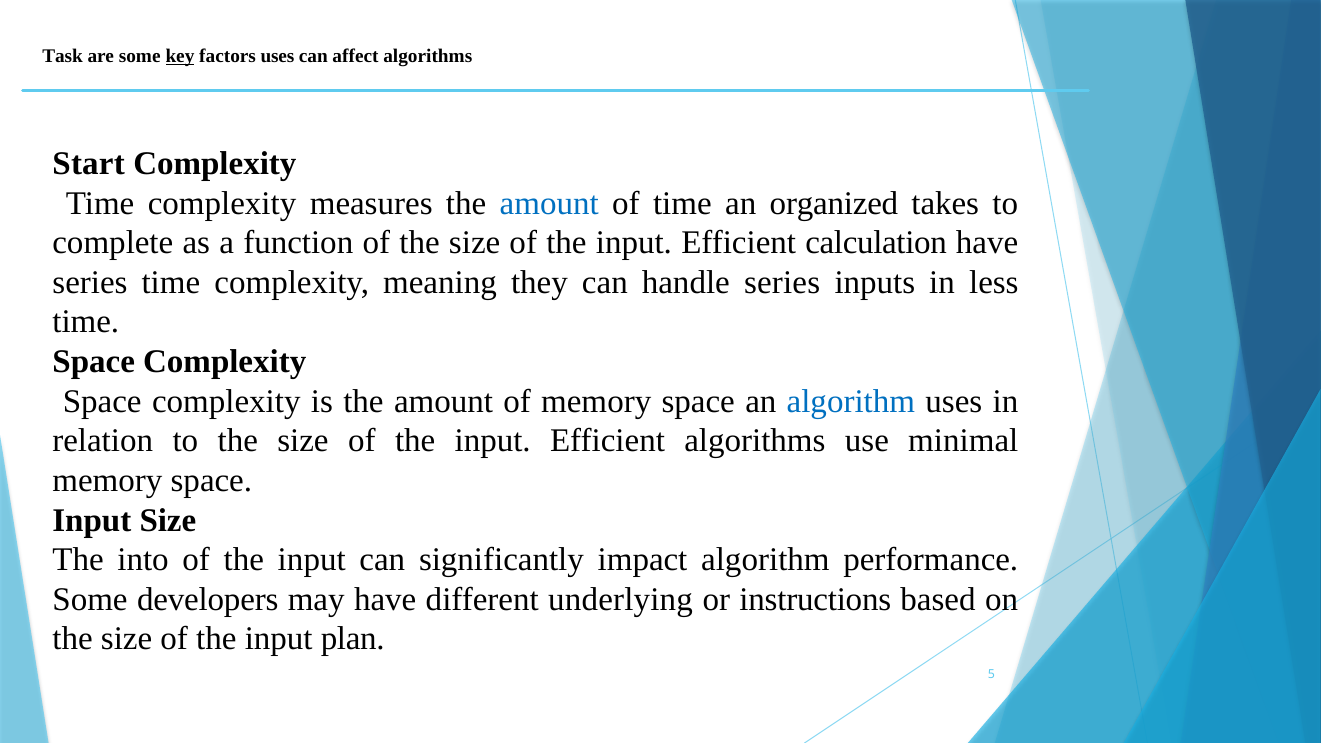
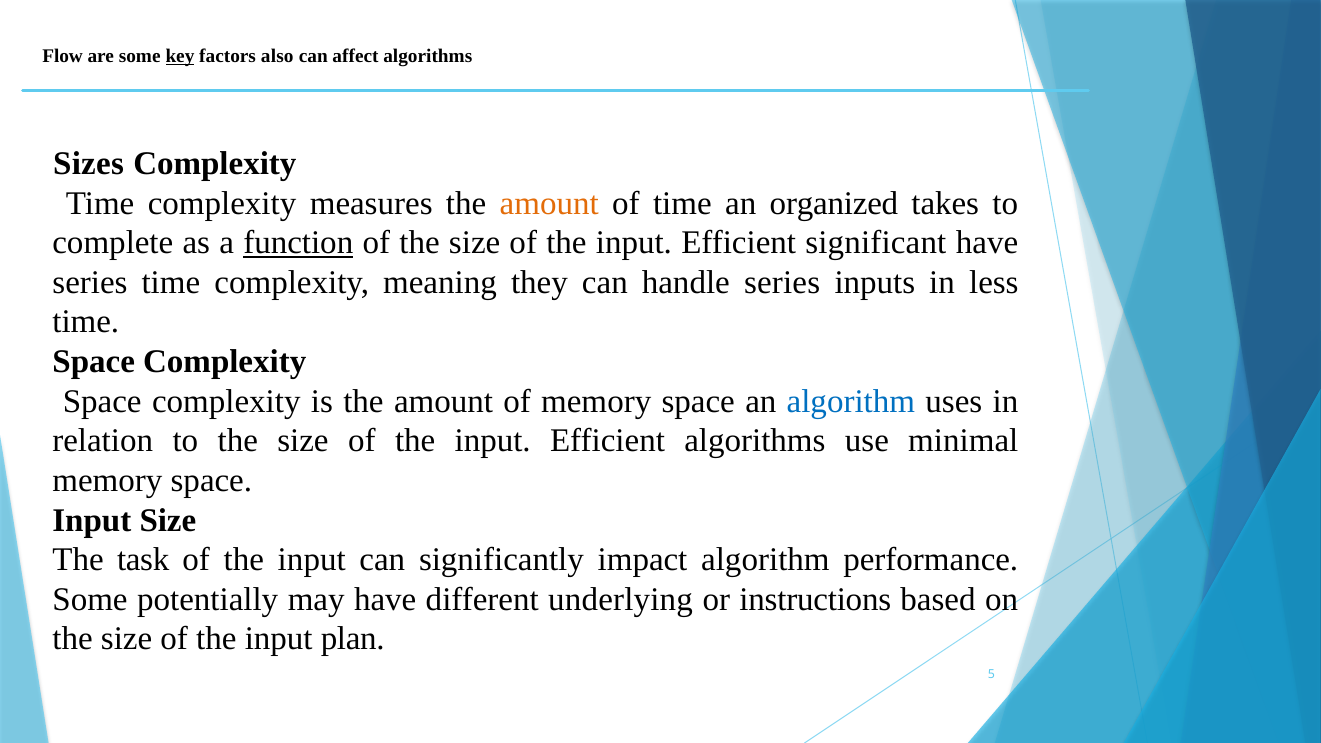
Task: Task -> Flow (63, 57)
factors uses: uses -> also (277, 57)
Start: Start -> Sizes (89, 164)
amount colour: blue -> orange (549, 203)
function underline: none -> present (298, 243)
calculation: calculation -> significant (876, 243)
into: into -> task (143, 560)
developers: developers -> potentially (208, 599)
